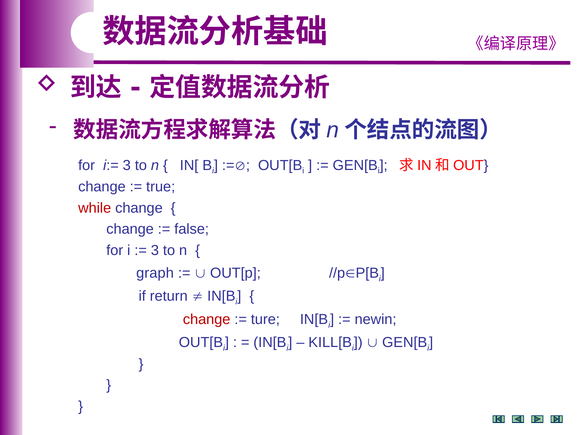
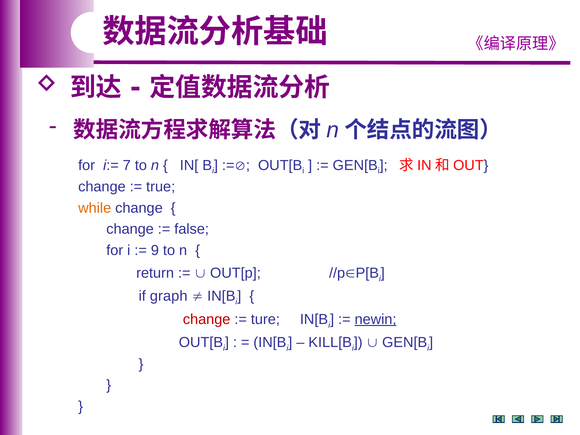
i:= 3: 3 -> 7 (127, 165)
while colour: red -> orange (95, 208)
3: 3 -> 9 (155, 250)
graph: graph -> return (155, 273)
return: return -> graph (169, 296)
newin underline: none -> present (376, 319)
